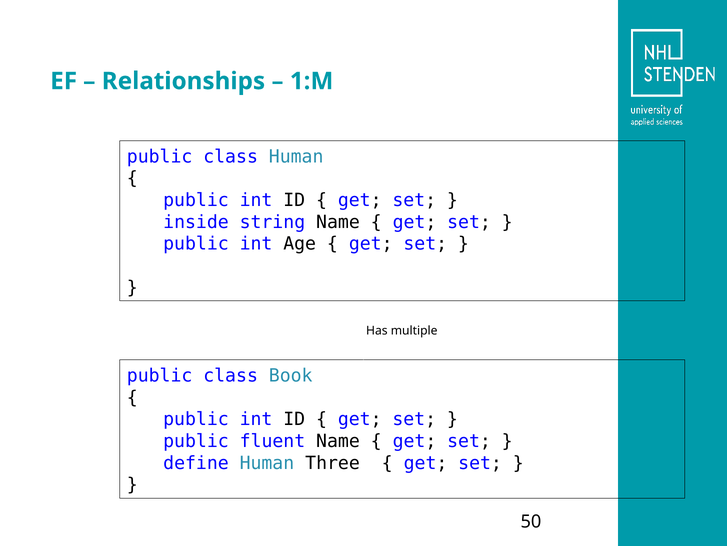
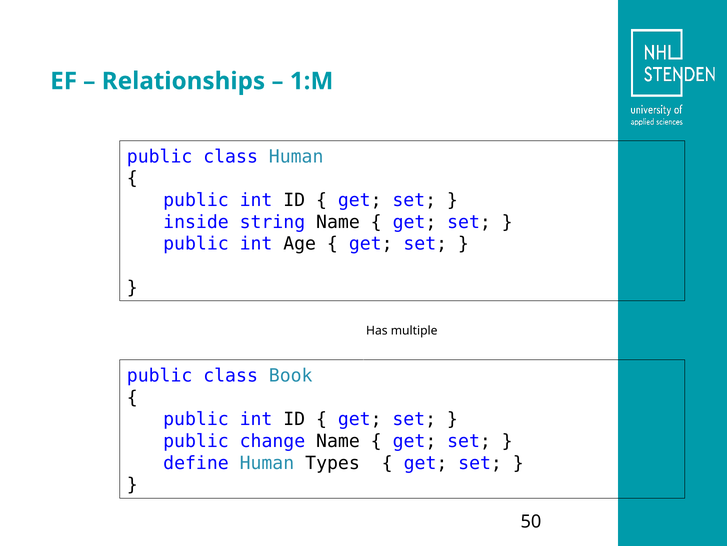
fluent: fluent -> change (272, 441)
Three: Three -> Types (333, 462)
